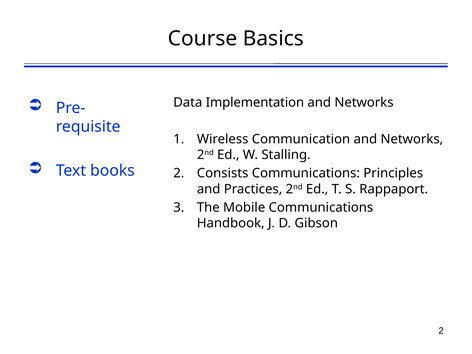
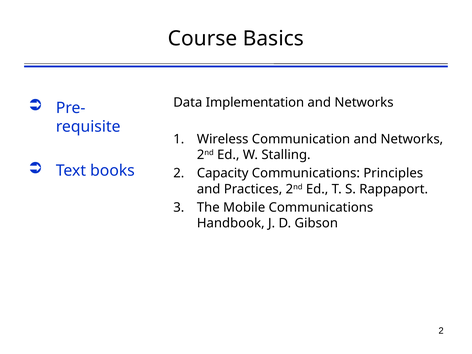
Consists: Consists -> Capacity (223, 173)
